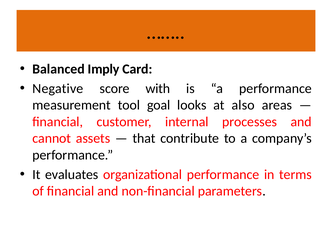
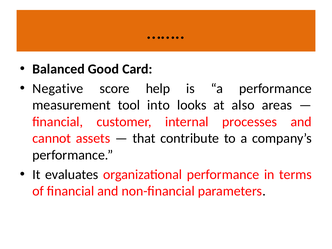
Imply: Imply -> Good (103, 69)
with: with -> help (158, 89)
goal: goal -> into (158, 105)
